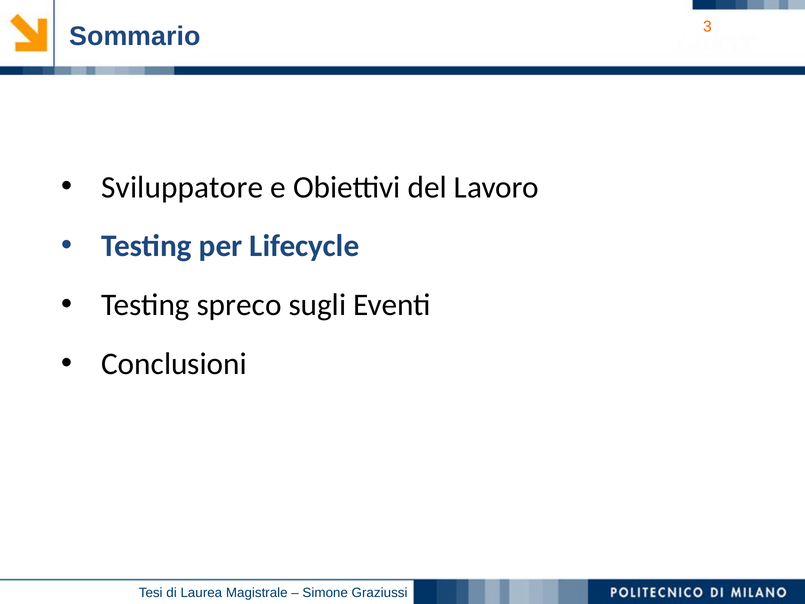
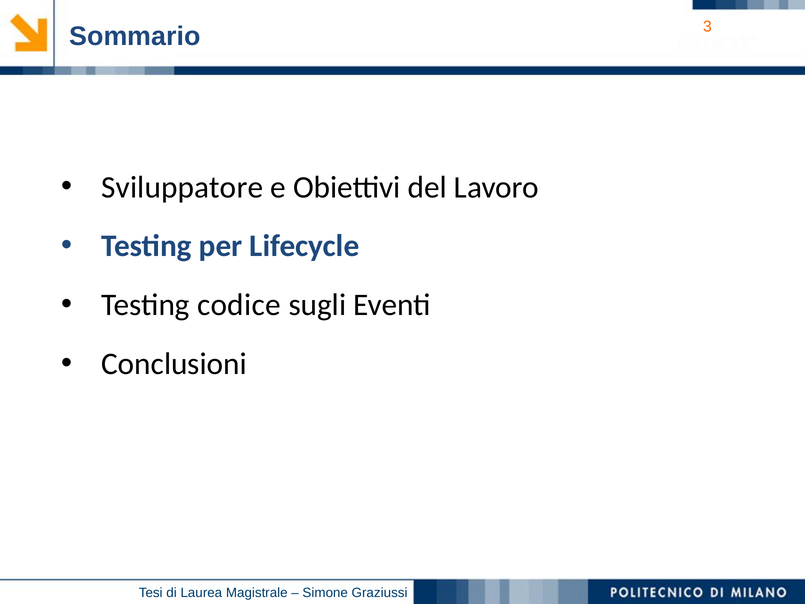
spreco: spreco -> codice (239, 305)
